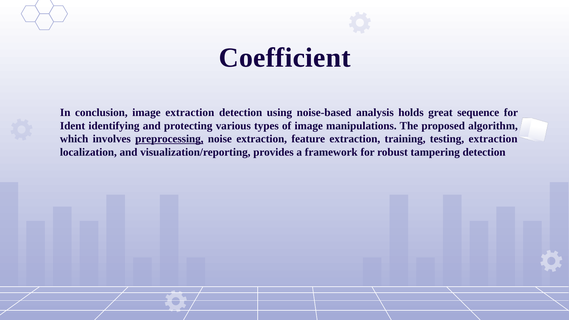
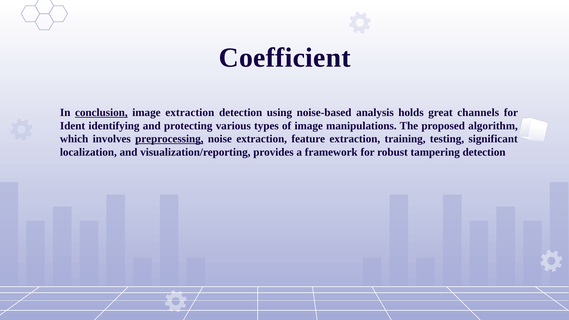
conclusion underline: none -> present (101, 112)
sequence: sequence -> channels (478, 112)
testing extraction: extraction -> significant (493, 139)
